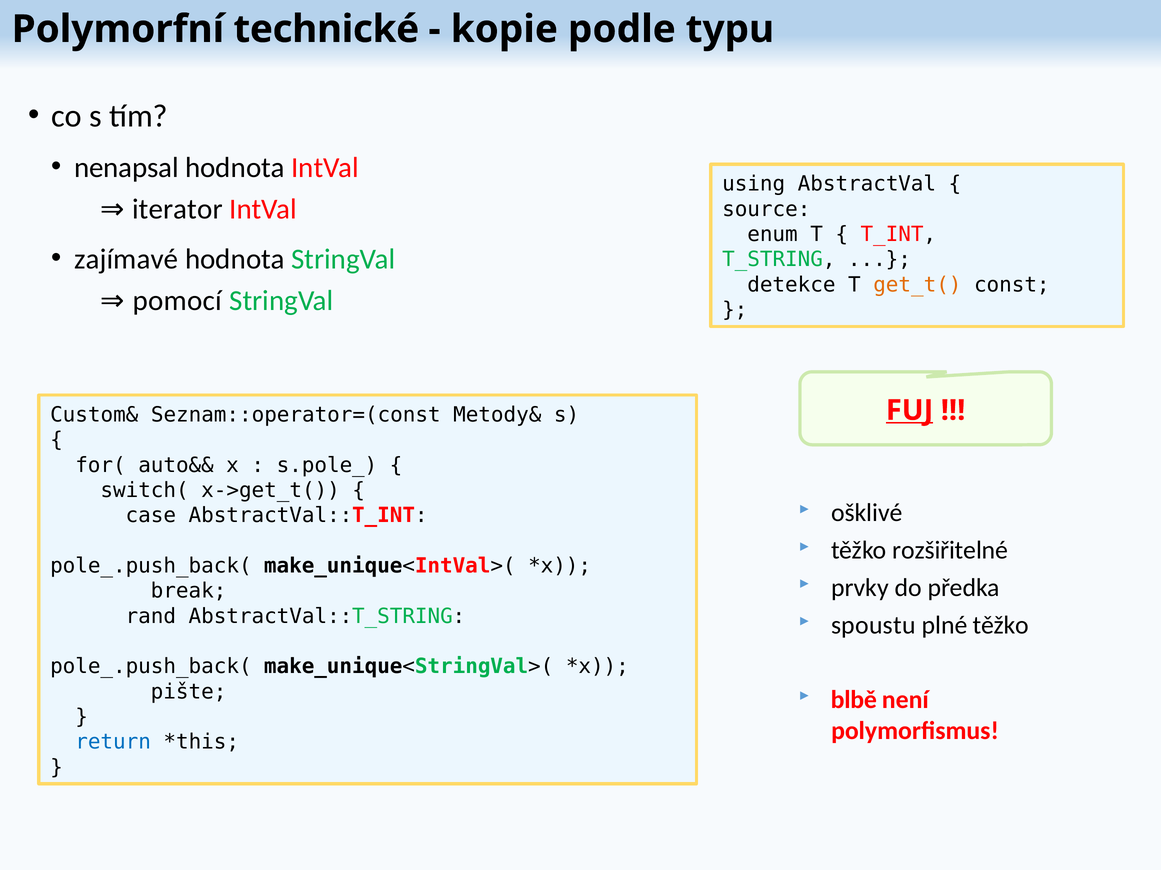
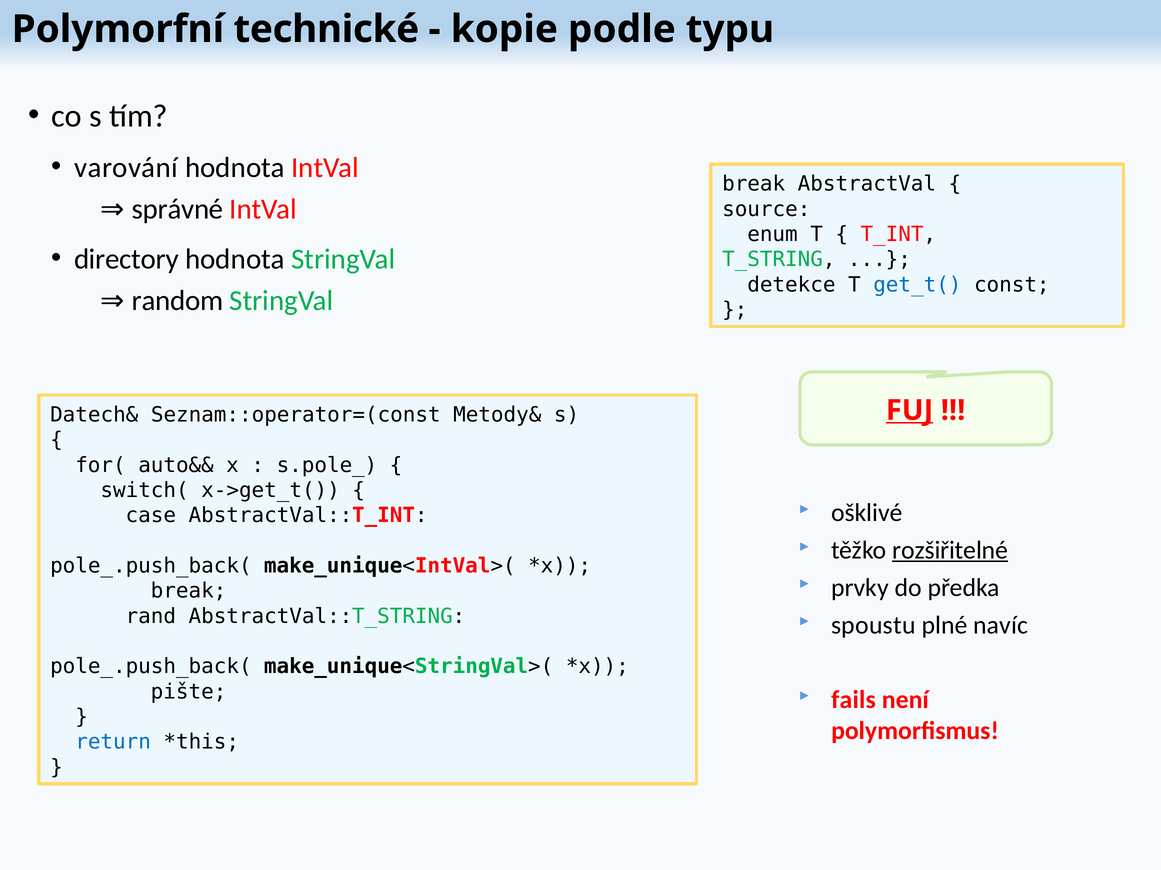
nenapsal: nenapsal -> varování (126, 168)
using: using -> break (754, 184)
iterator: iterator -> správné (178, 209)
zajímavé: zajímavé -> directory (126, 259)
get_t( colour: orange -> blue (917, 285)
pomocí: pomocí -> random (178, 301)
Custom&: Custom& -> Datech& (94, 415)
rozšiřitelné underline: none -> present (950, 551)
plné těžko: těžko -> navíc (1001, 626)
blbě: blbě -> fails (854, 700)
